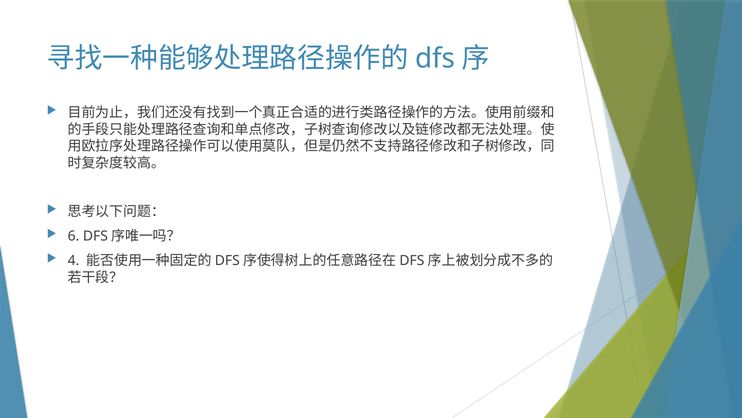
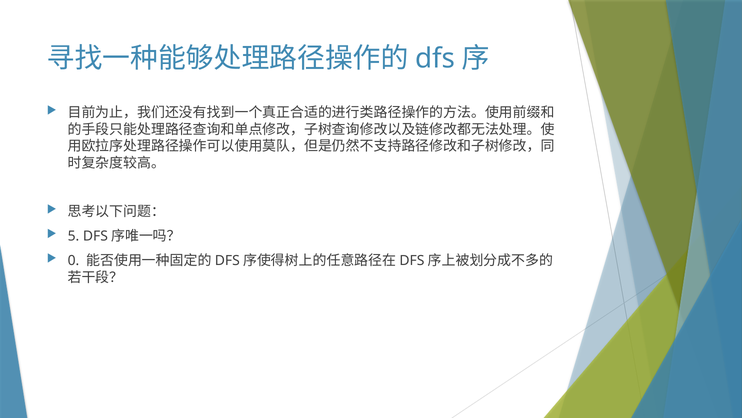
6: 6 -> 5 (73, 236)
4: 4 -> 0 (73, 260)
